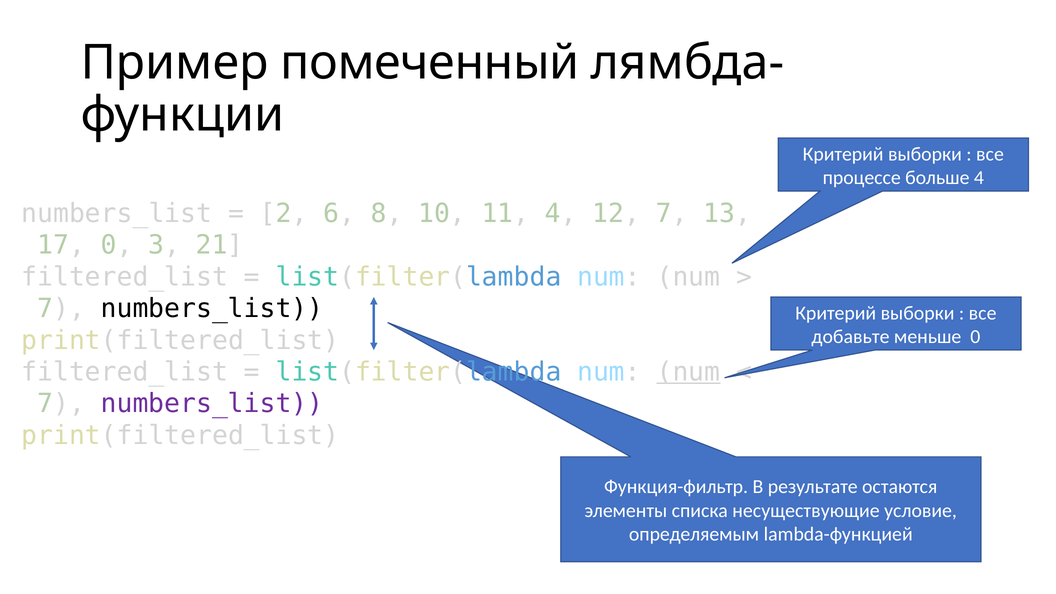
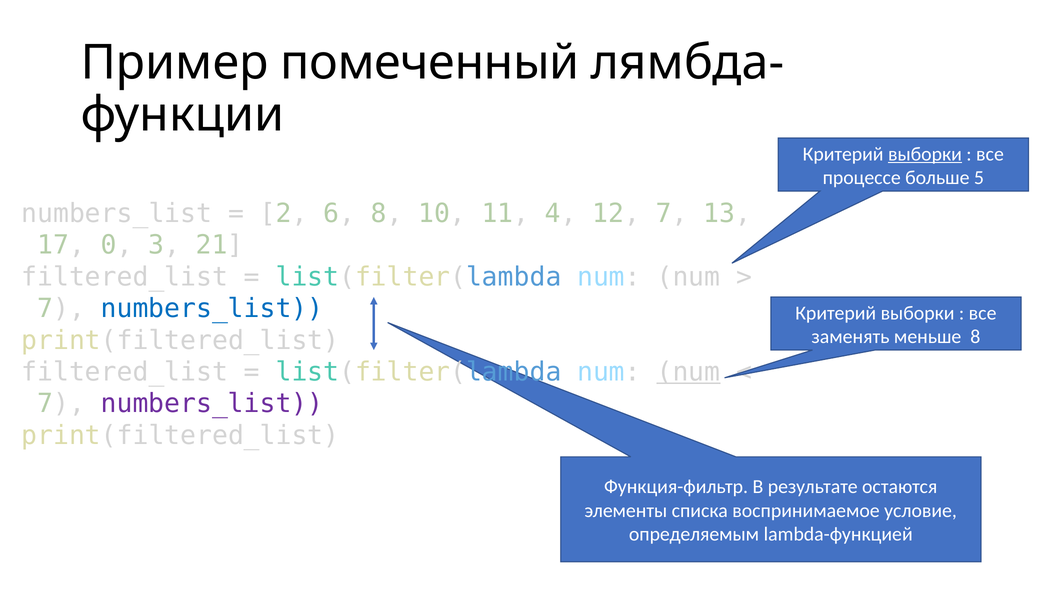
выборки underline: none -> present (925, 154)
больше 4: 4 -> 5 (979, 178)
numbers_list colour: black -> blue (212, 309)
добавьте: добавьте -> заменять (850, 337)
меньше 0: 0 -> 8 (975, 337)
несуществующие: несуществующие -> воспринимаемое (806, 511)
